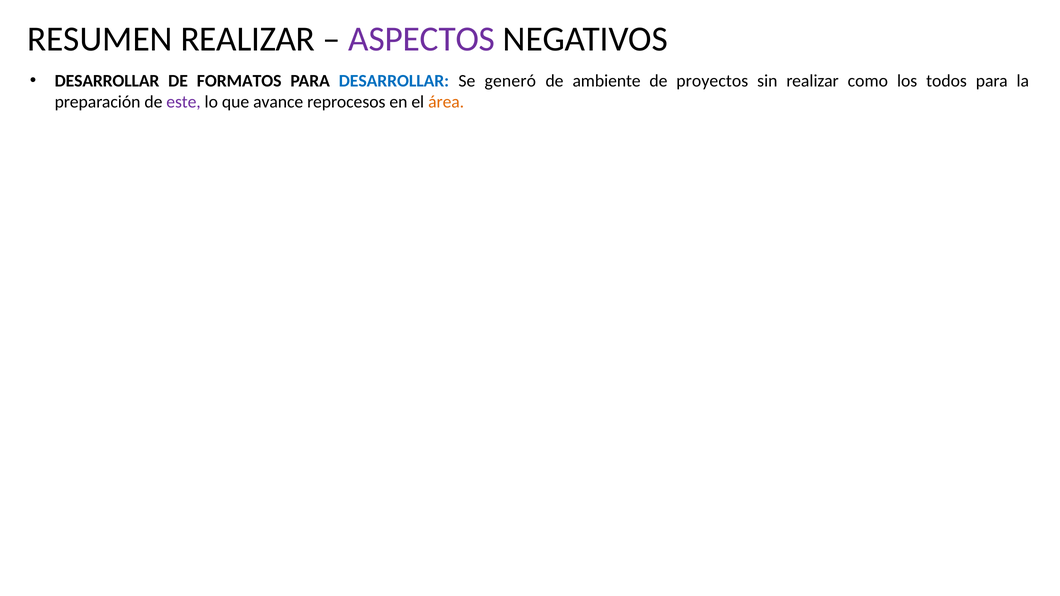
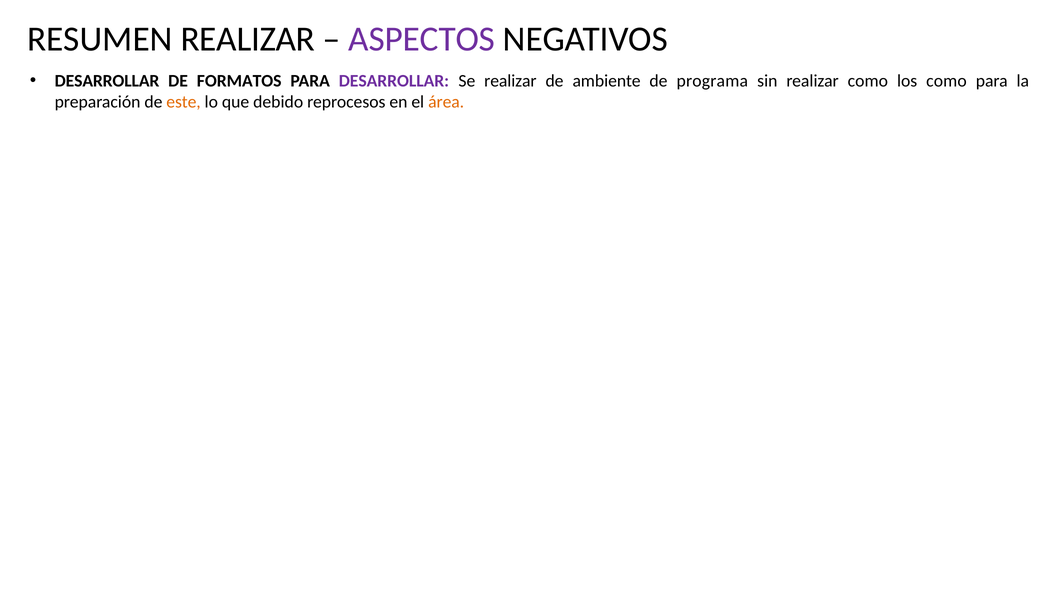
DESARROLLAR colour: blue -> purple (394, 81)
Se generó: generó -> realizar (510, 81)
proyectos: proyectos -> programa (712, 81)
los todos: todos -> como (946, 81)
este colour: purple -> orange (184, 102)
avance: avance -> debido (278, 102)
